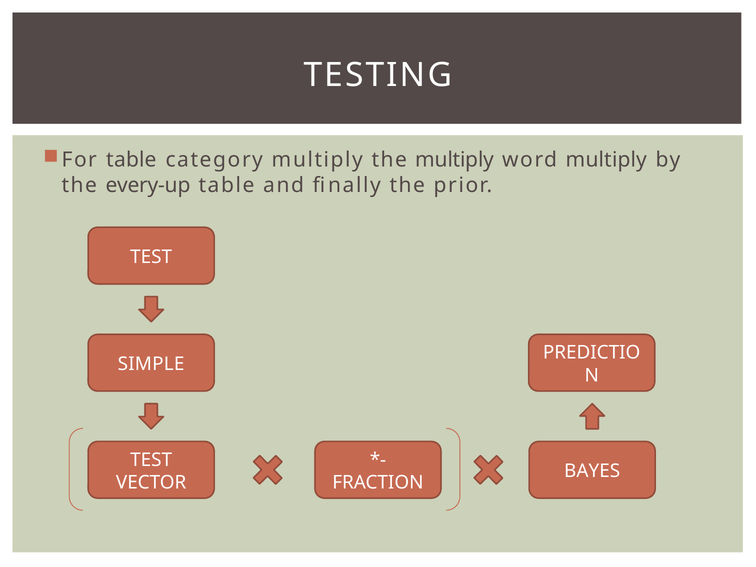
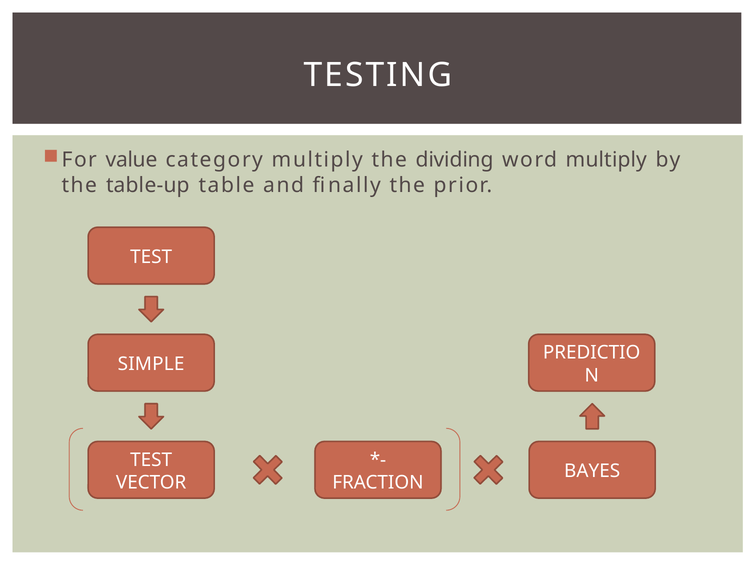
For table: table -> value (132, 160)
the multiply: multiply -> dividing (455, 160)
every-up: every-up -> table-up (148, 185)
